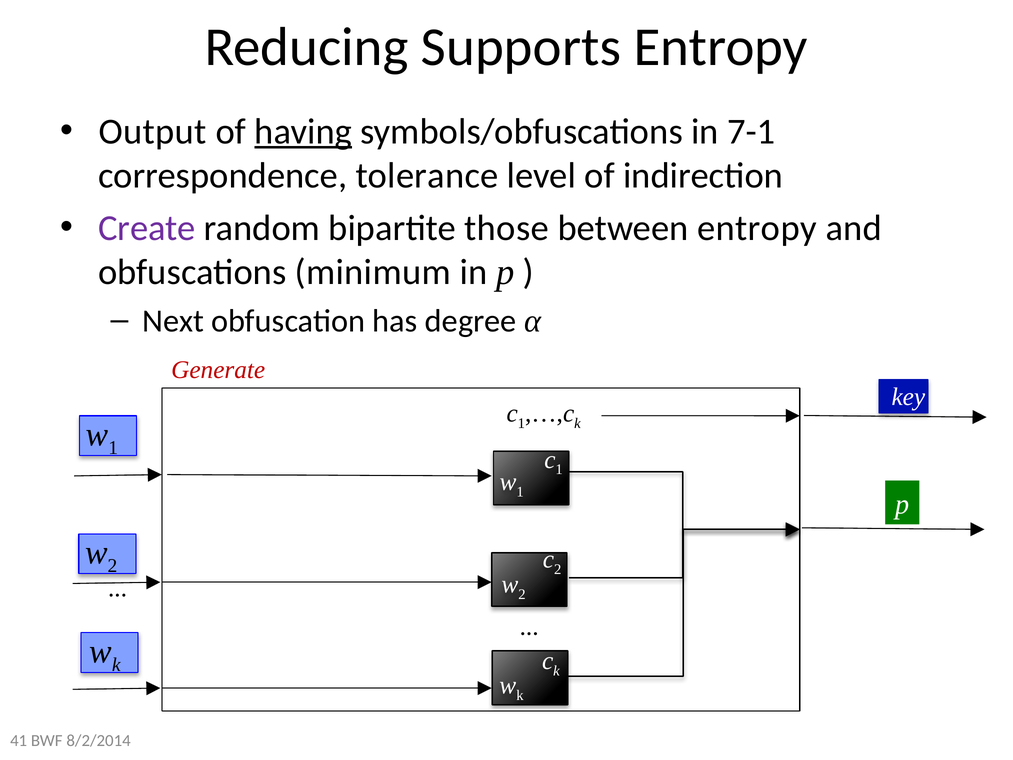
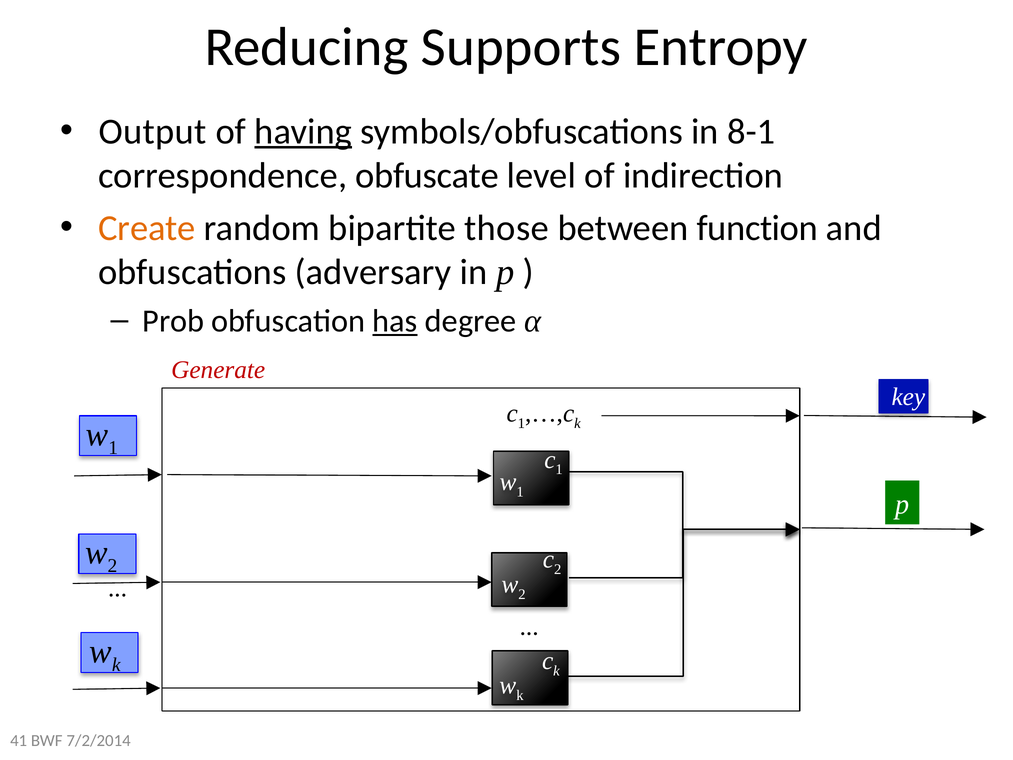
7-1: 7-1 -> 8-1 (751, 132)
tolerance: tolerance -> obfuscate (427, 175)
Create colour: purple -> orange (147, 228)
between entropy: entropy -> function (757, 228)
minimum: minimum -> adversary (373, 272)
Next: Next -> Prob (173, 321)
has underline: none -> present (395, 321)
8/2/2014: 8/2/2014 -> 7/2/2014 (99, 741)
